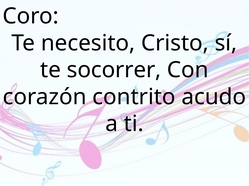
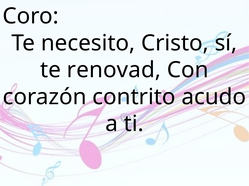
socorrer: socorrer -> renovad (114, 70)
